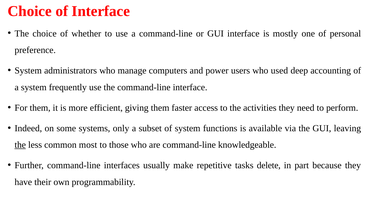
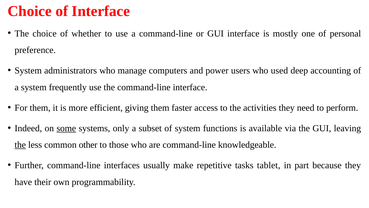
some underline: none -> present (66, 128)
most: most -> other (88, 145)
delete: delete -> tablet (269, 165)
